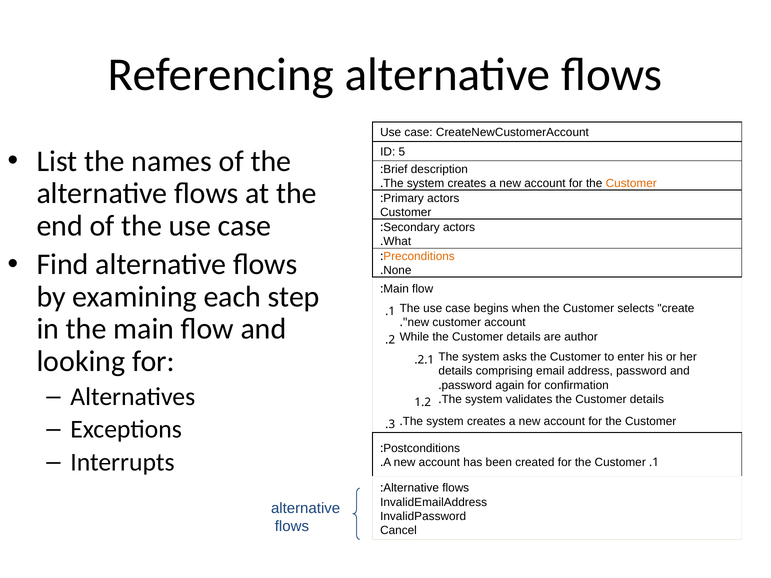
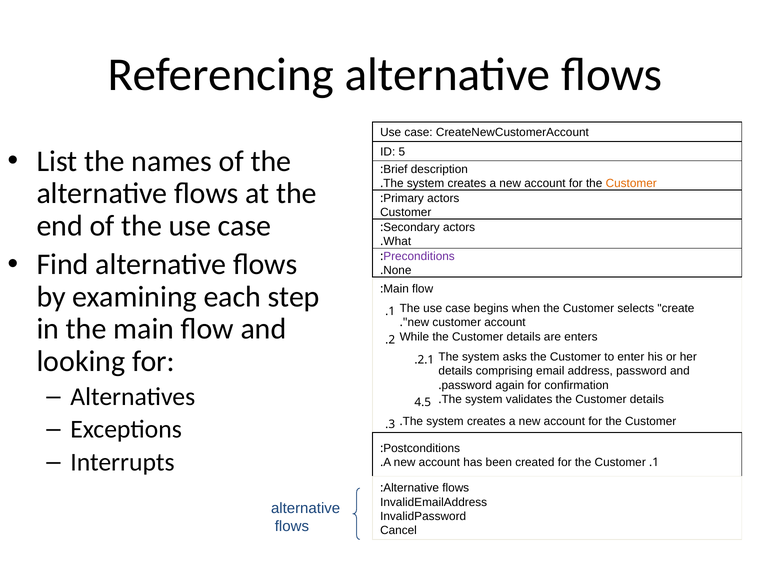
Preconditions colour: orange -> purple (419, 256)
author: author -> enters (581, 337)
1.2: 1.2 -> 4.5 (423, 403)
